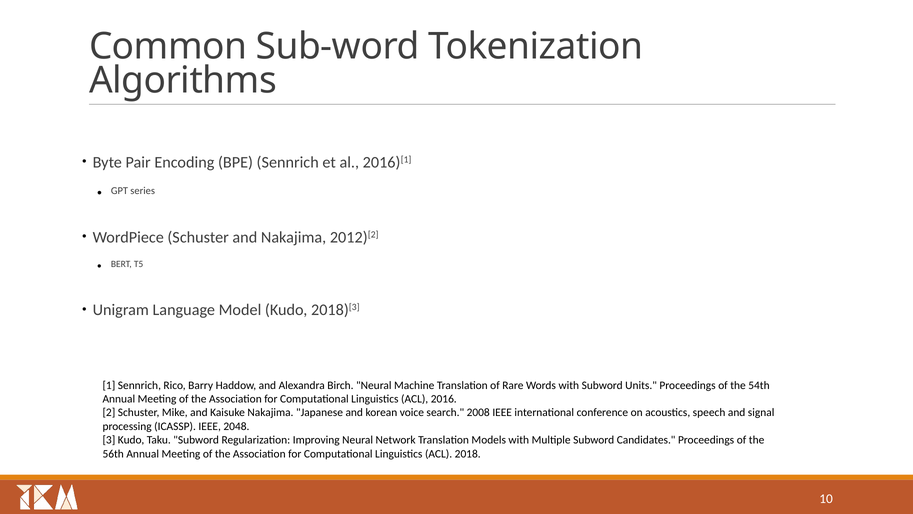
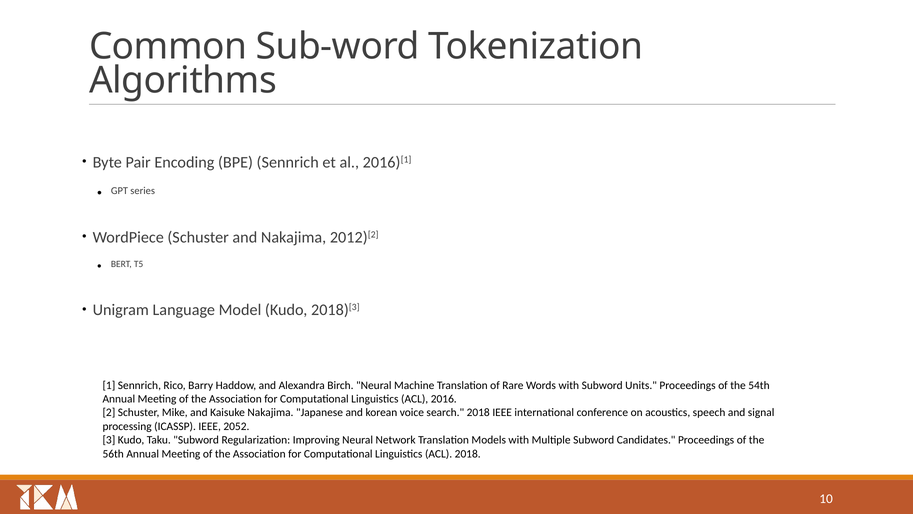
search 2008: 2008 -> 2018 (478, 412)
2048: 2048 -> 2052 (236, 426)
